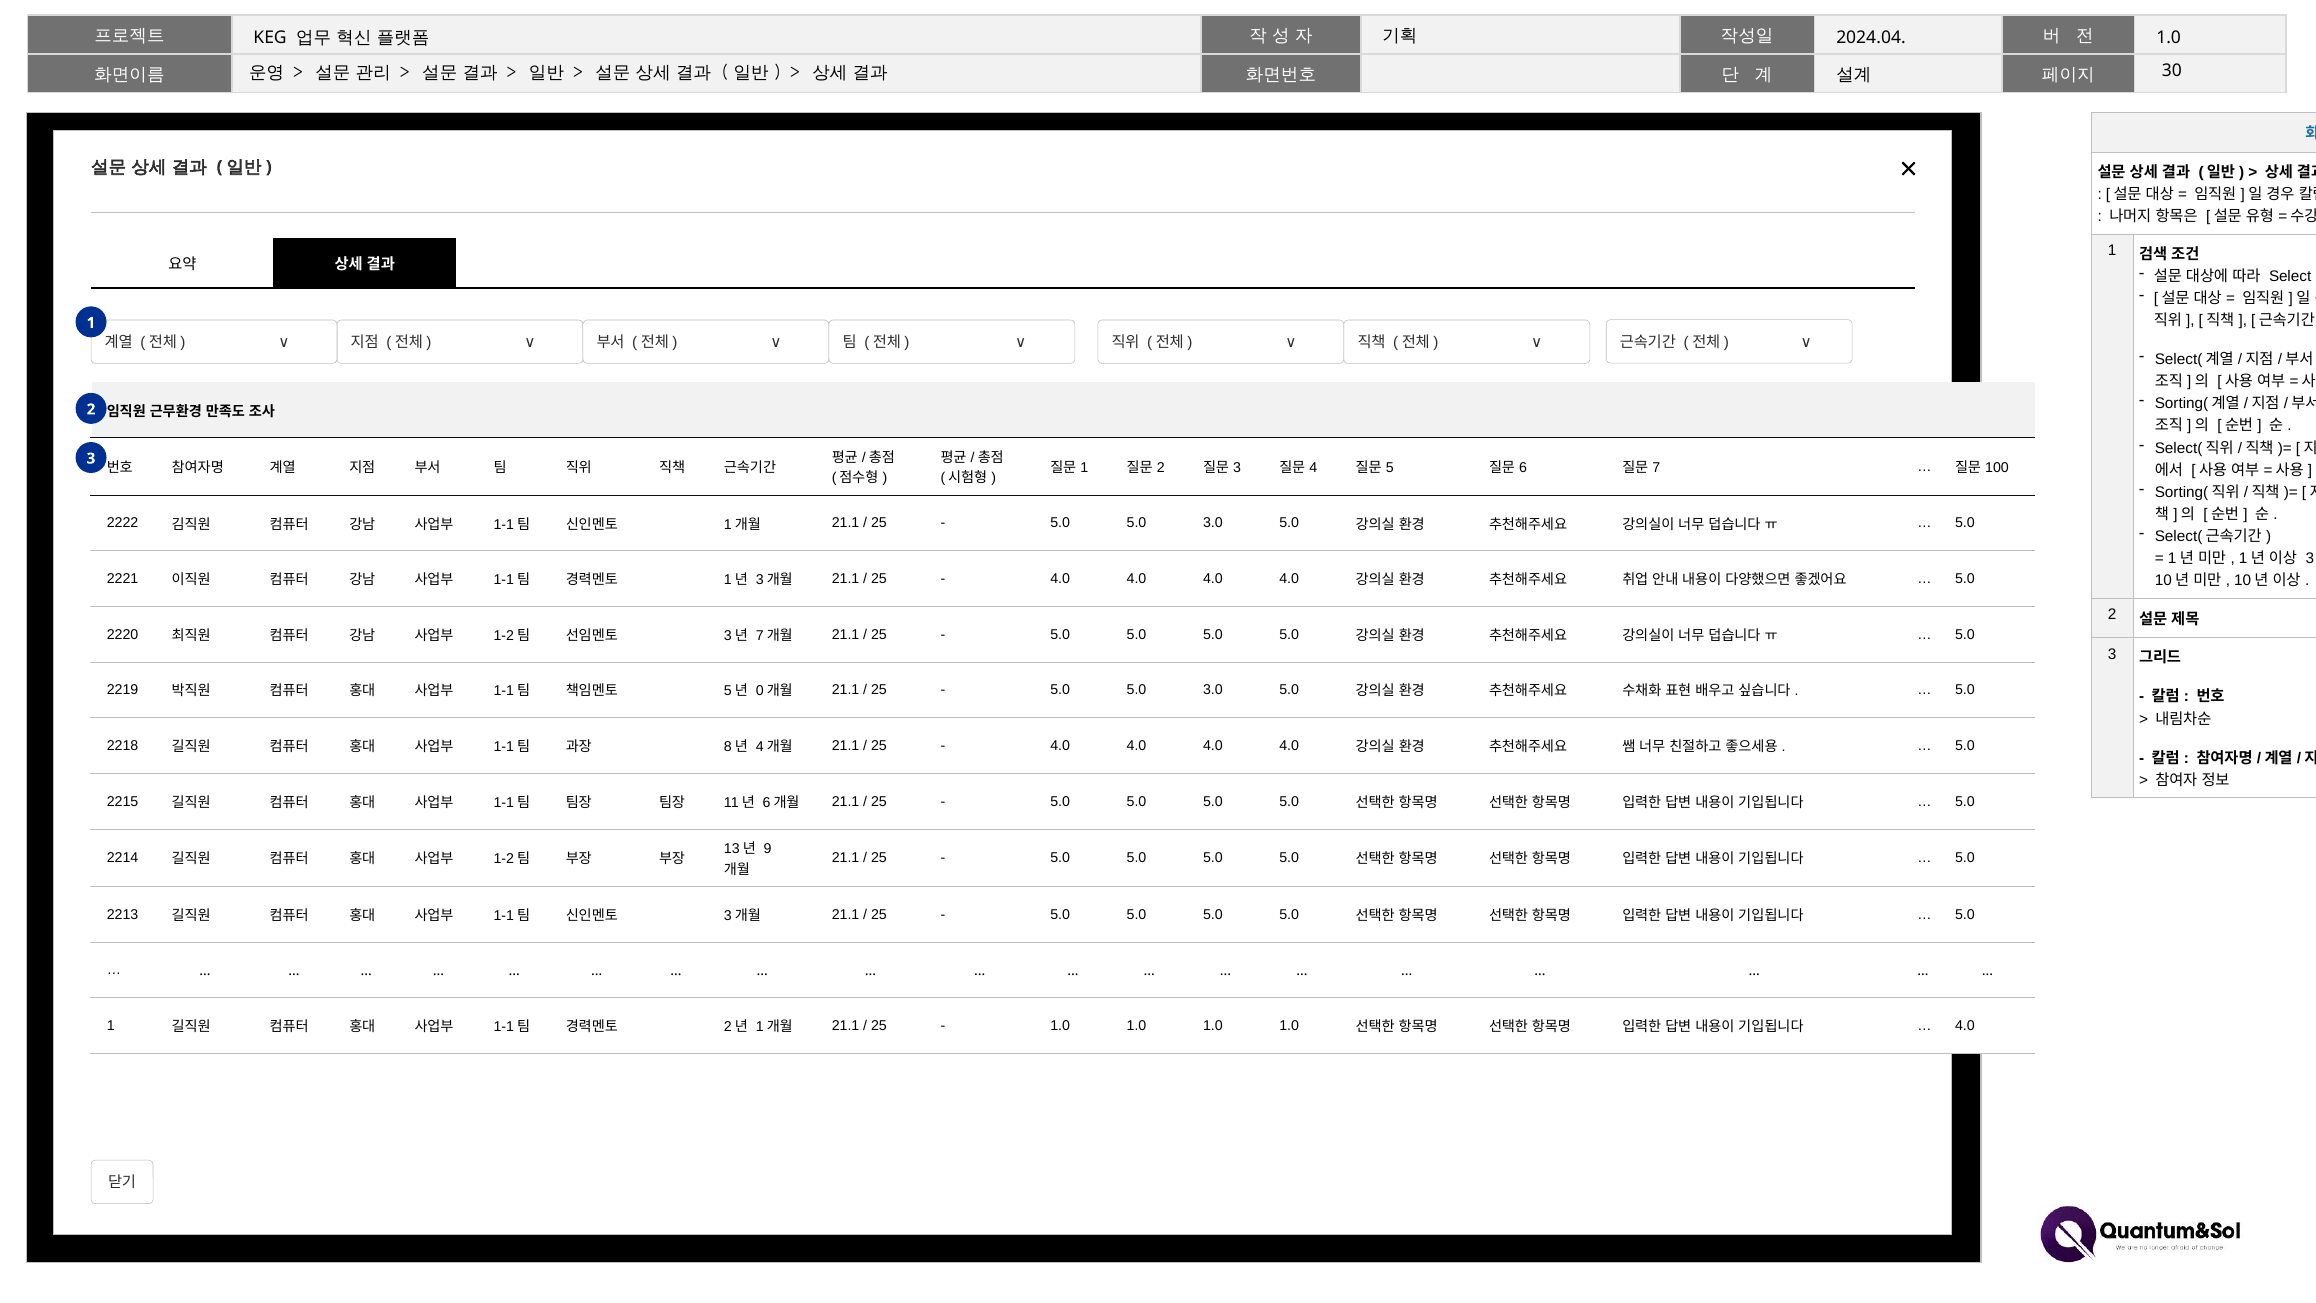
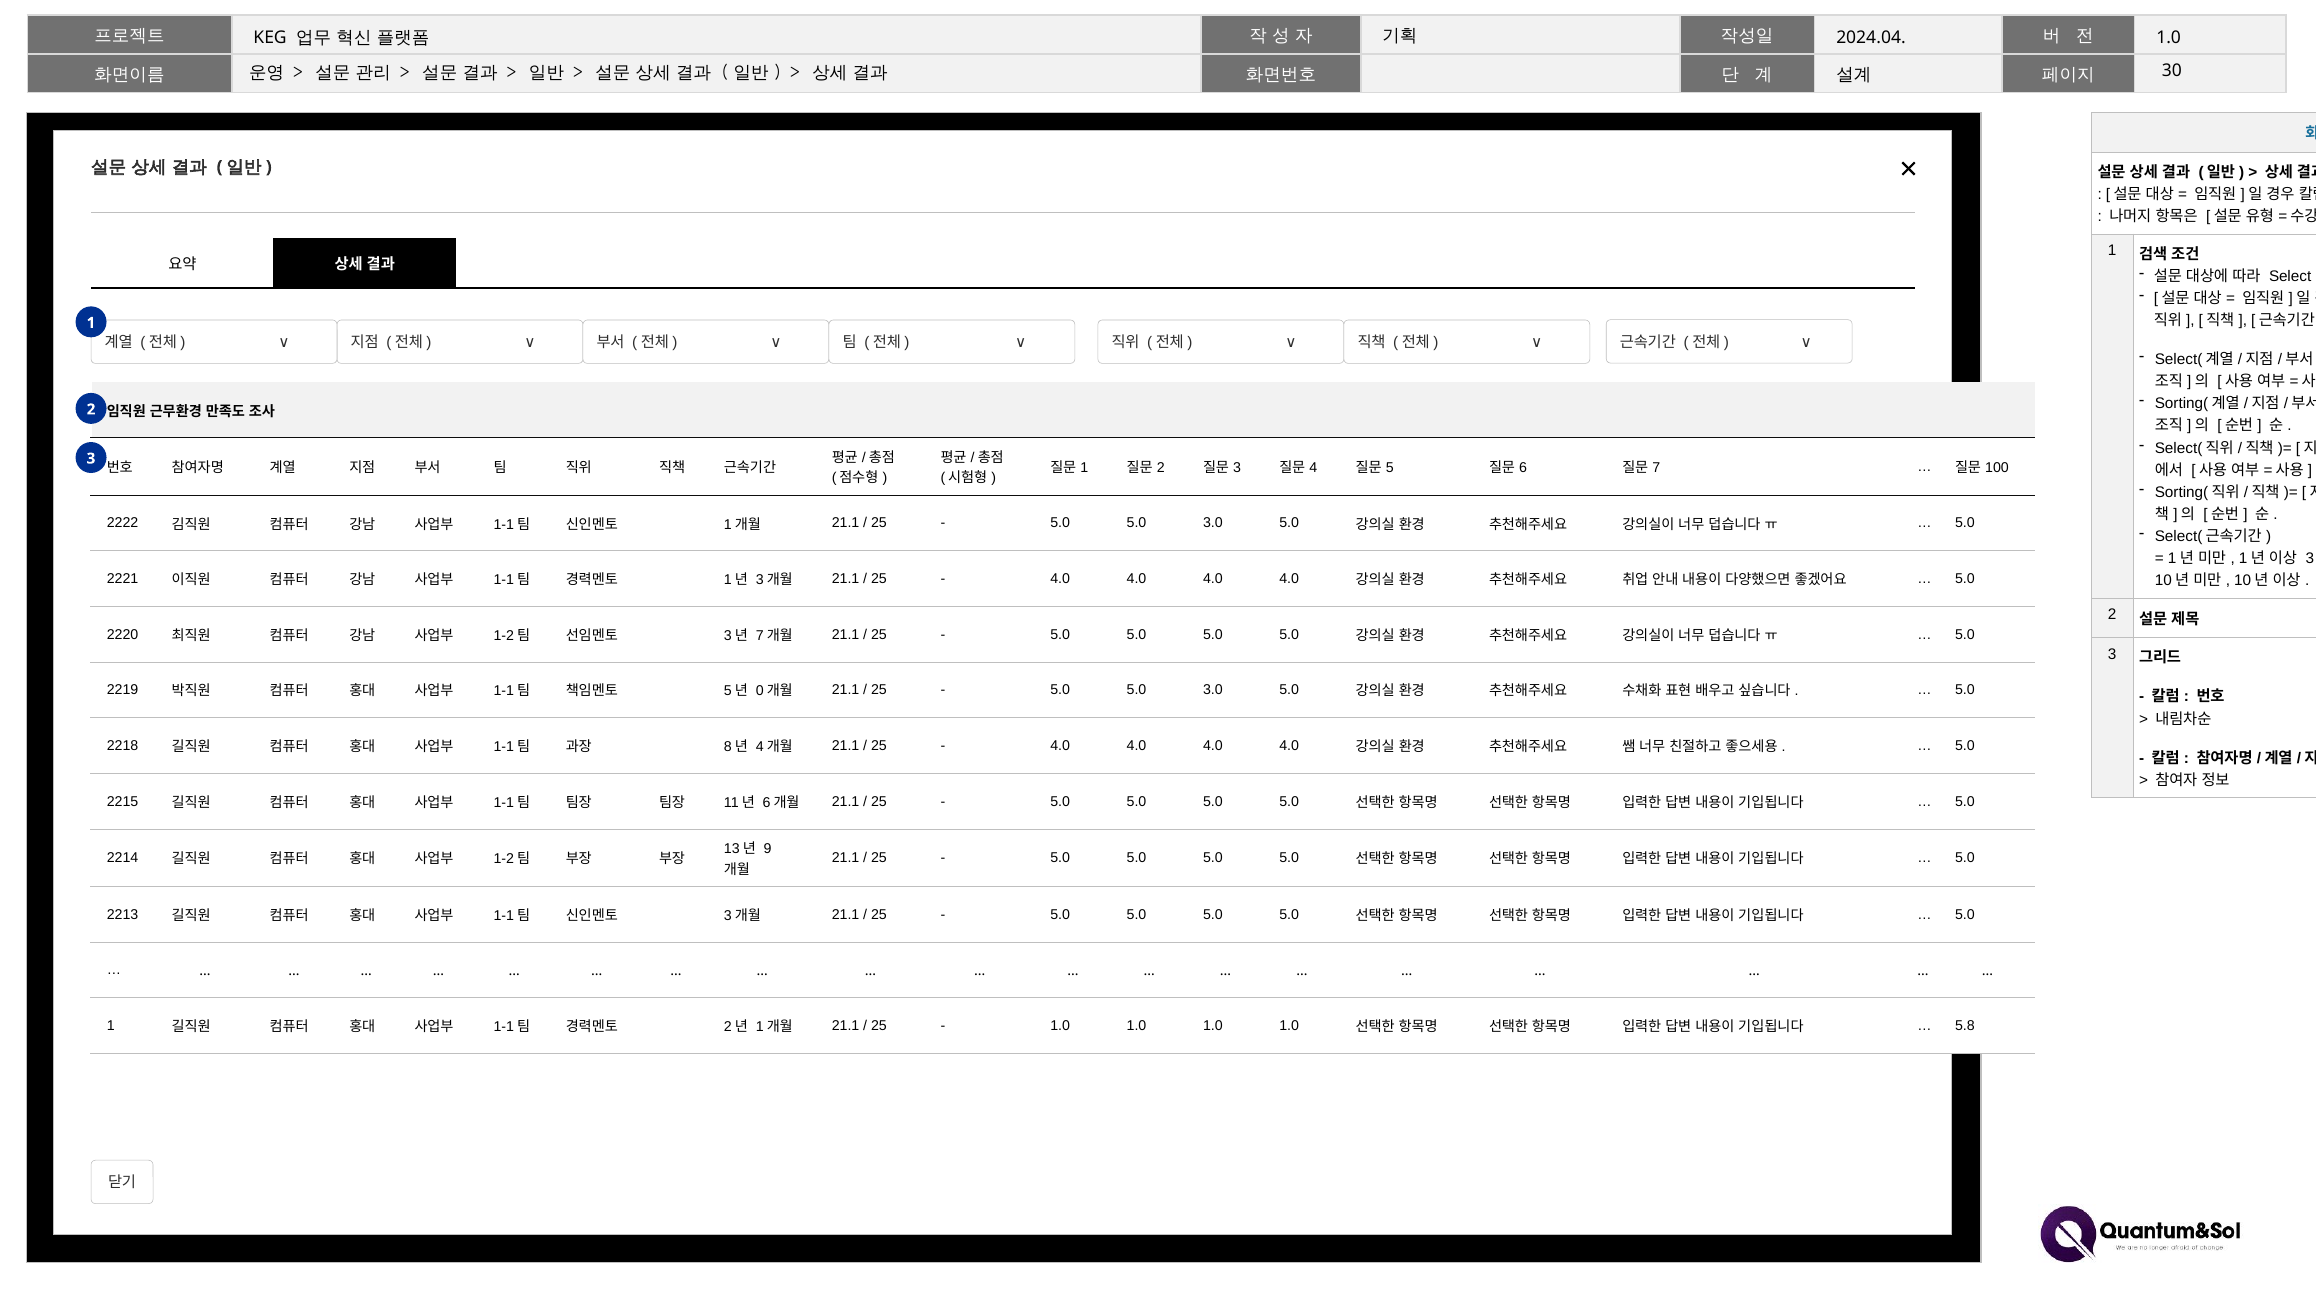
4.0: 4.0 -> 5.8 (1965, 1025)
